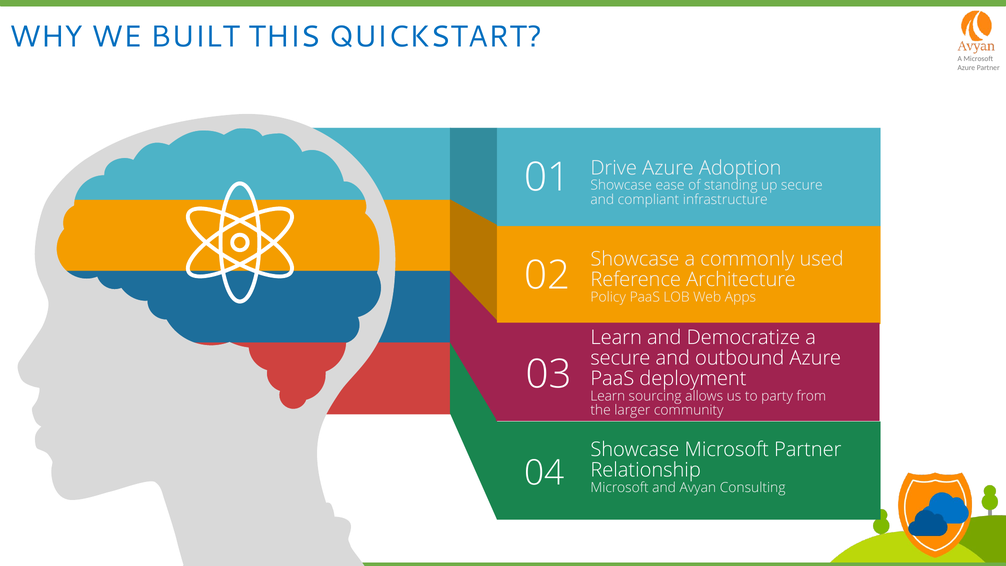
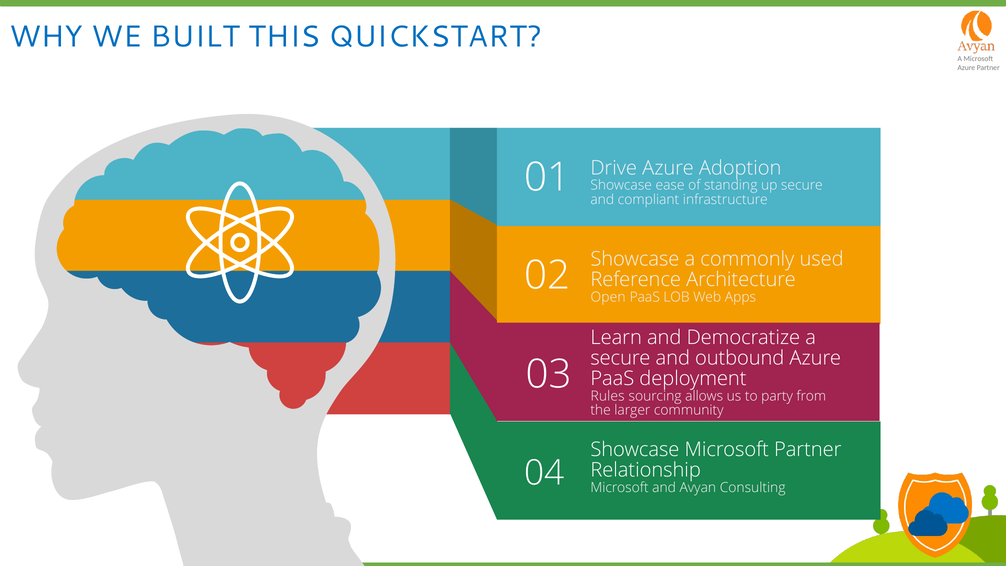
Policy: Policy -> Open (608, 297)
Learn: Learn -> Rules (608, 396)
